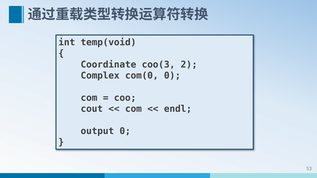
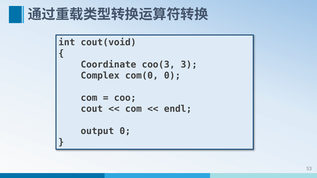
temp(void: temp(void -> cout(void (108, 42)
2: 2 -> 3 (189, 65)
